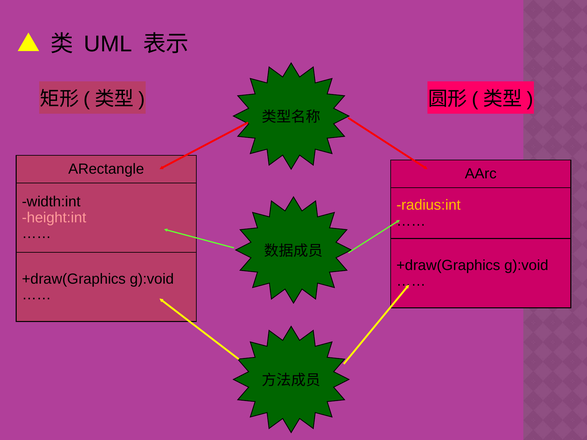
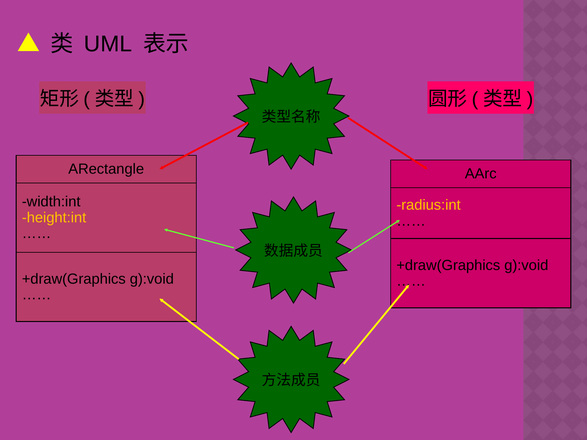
height:int colour: pink -> yellow (54, 218)
